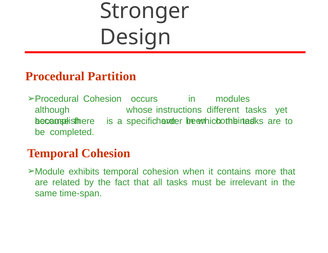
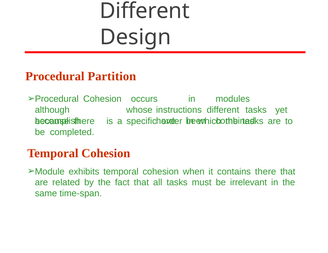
Stronger: Stronger -> Different (145, 11)
contains more: more -> there (266, 172)
